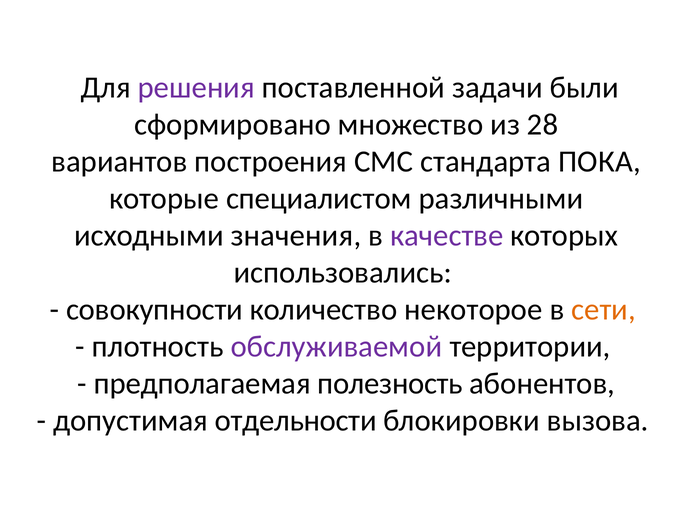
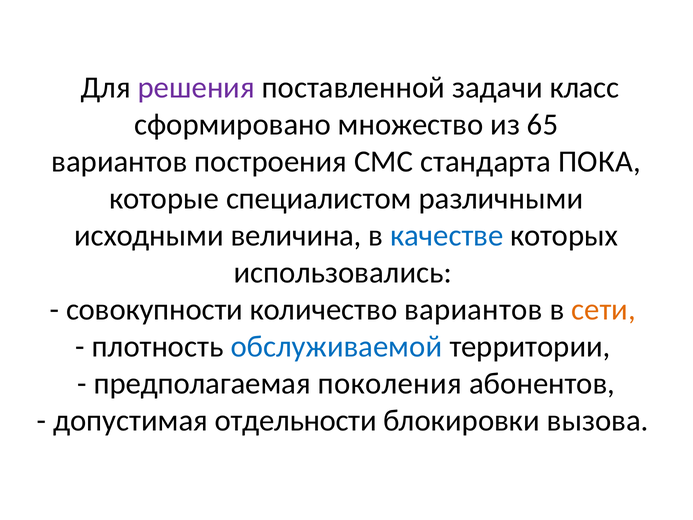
были: были -> класс (584, 87)
28: 28 -> 65 (543, 124)
значения: значения -> величина (296, 235)
качестве colour: purple -> blue (447, 235)
количество некоторое: некоторое -> вариантов (473, 309)
обслуживаемой colour: purple -> blue (336, 346)
полезность: полезность -> поколения (390, 383)
